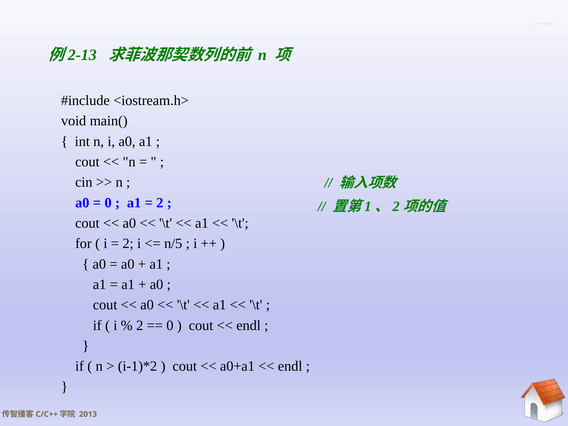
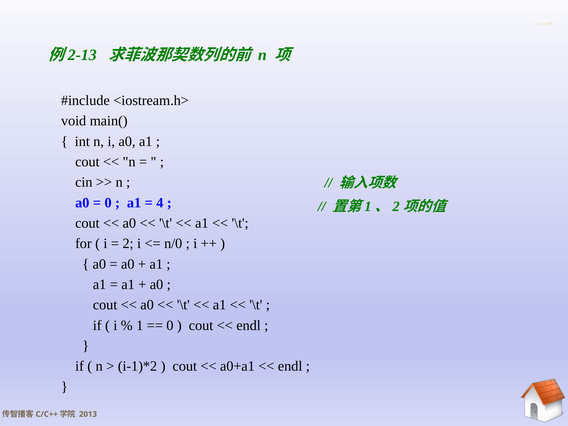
2: 2 -> 4 (160, 203)
n/5: n/5 -> n/0 (173, 244)
2: 2 -> 1 (140, 325)
